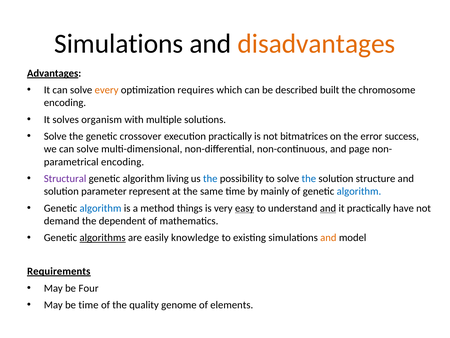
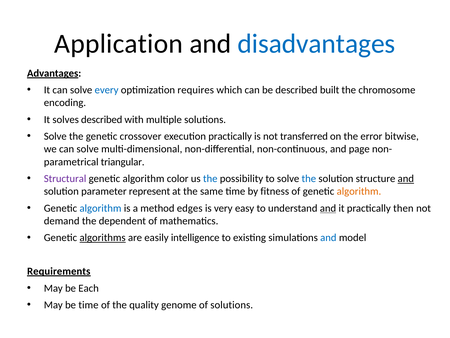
Simulations: Simulations -> Application (119, 44)
disadvantages colour: orange -> blue (316, 44)
every colour: orange -> blue (107, 90)
solves organism: organism -> described (102, 119)
bitmatrices: bitmatrices -> transferred (304, 136)
success: success -> bitwise (402, 136)
encoding: encoding -> triangular (123, 162)
living: living -> color (178, 178)
and underline: none -> present (406, 178)
mainly: mainly -> fitness (275, 191)
algorithm colour: blue -> orange (359, 191)
things: things -> edges (190, 208)
easy underline: present -> none (245, 208)
have: have -> then (403, 208)
knowledge: knowledge -> intelligence (195, 237)
and colour: orange -> blue (328, 237)
Four: Four -> Each (89, 288)
of elements: elements -> solutions (232, 304)
